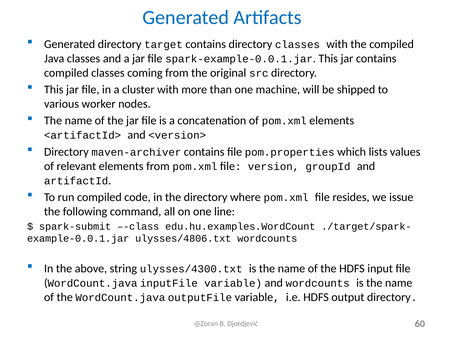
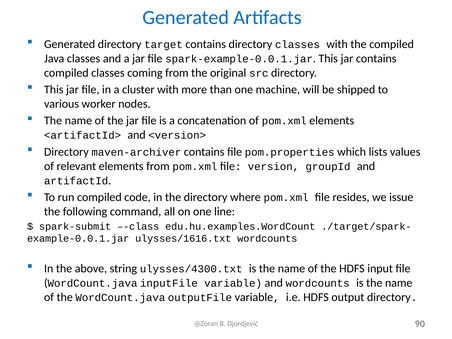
ulysses/4806.txt: ulysses/4806.txt -> ulysses/1616.txt (183, 239)
60: 60 -> 90 (420, 324)
